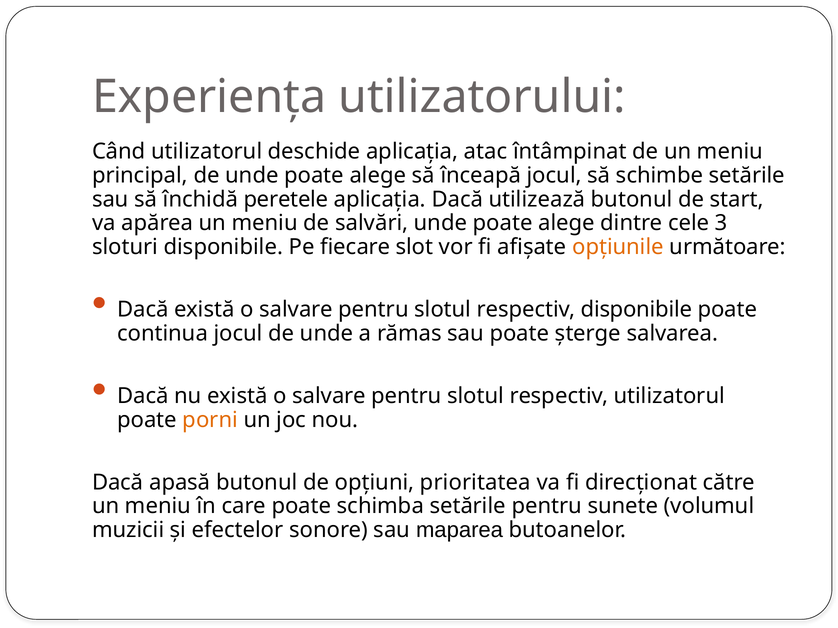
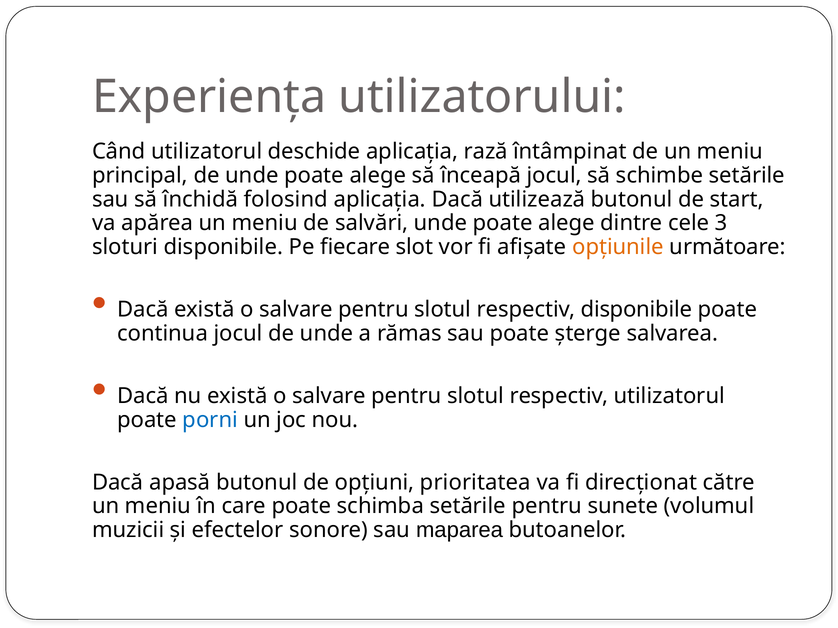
atac: atac -> rază (486, 152)
peretele: peretele -> folosind (286, 199)
porni colour: orange -> blue (210, 420)
